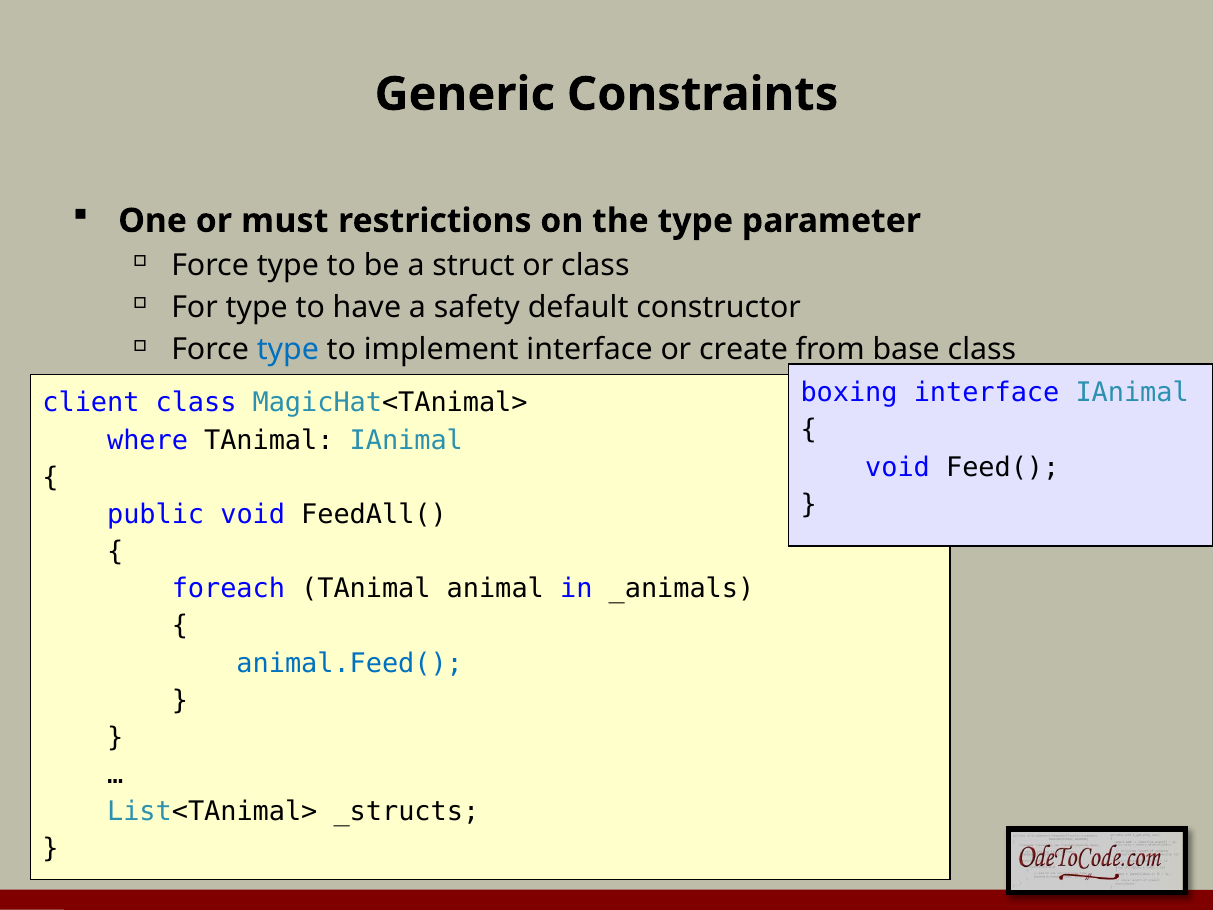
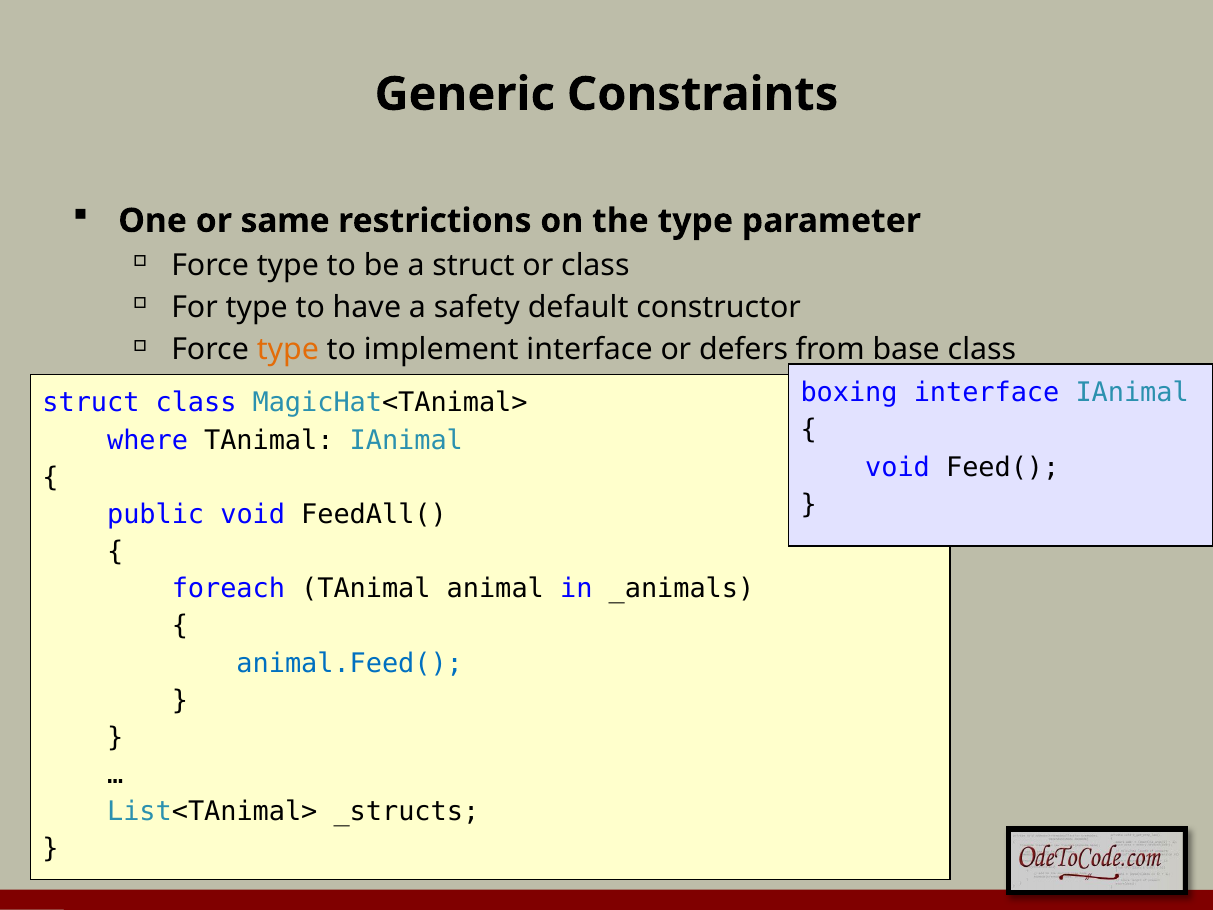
must: must -> same (285, 221)
type colour: blue -> orange (288, 350)
create: create -> defers (744, 350)
client: client -> struct (91, 403)
